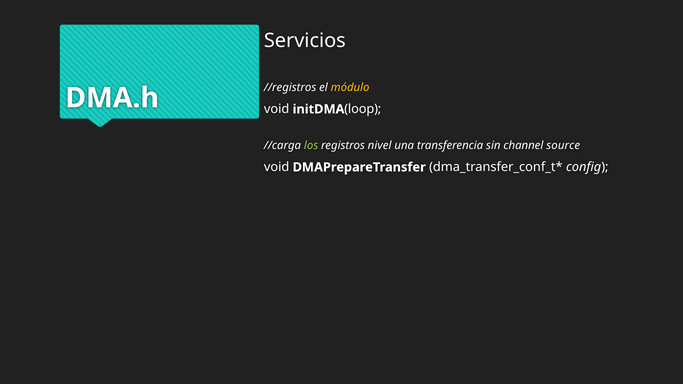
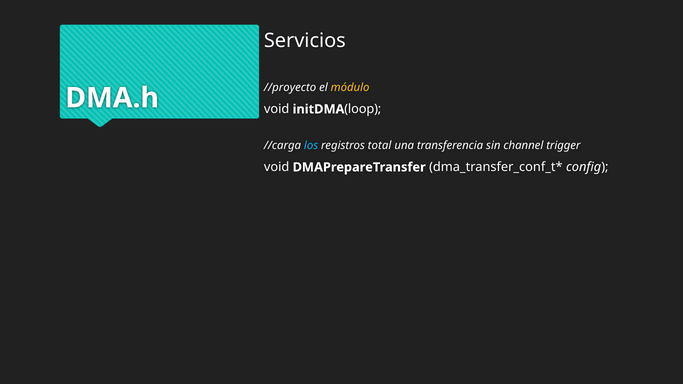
//registros: //registros -> //proyecto (290, 88)
los colour: light green -> light blue (311, 146)
nivel: nivel -> total (380, 146)
source: source -> trigger (563, 146)
